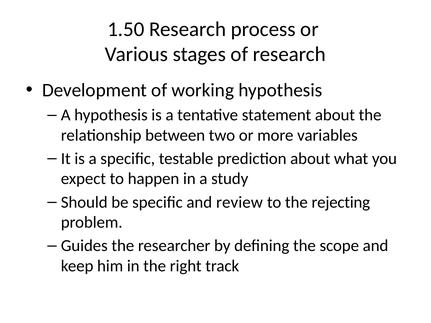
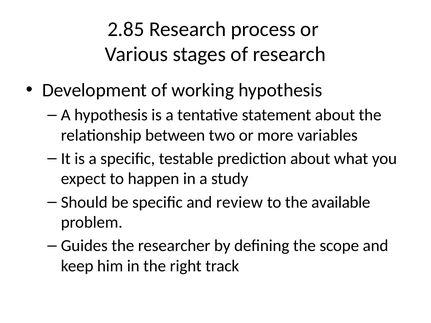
1.50: 1.50 -> 2.85 (126, 29)
rejecting: rejecting -> available (341, 202)
